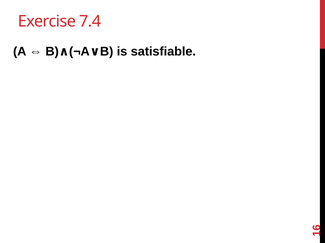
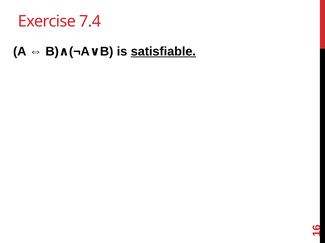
satisfiable underline: none -> present (163, 52)
